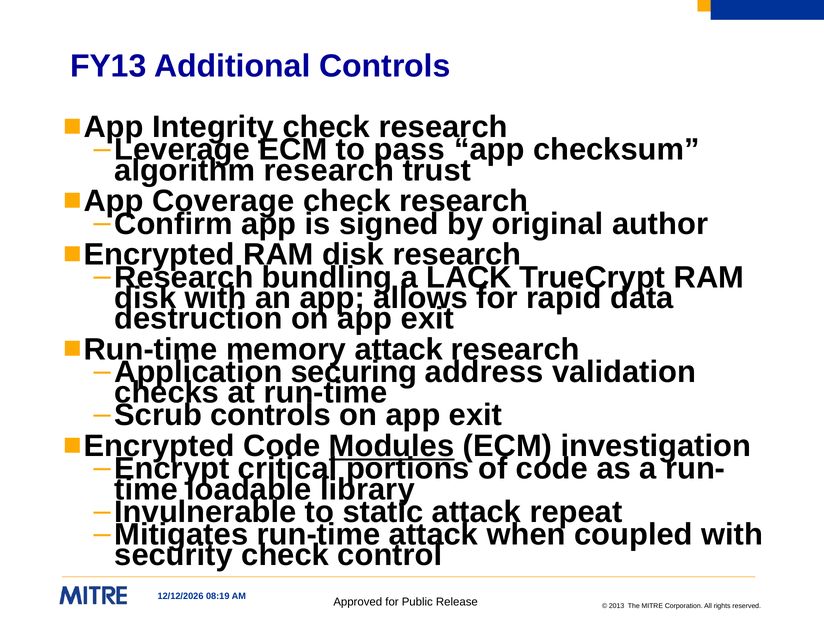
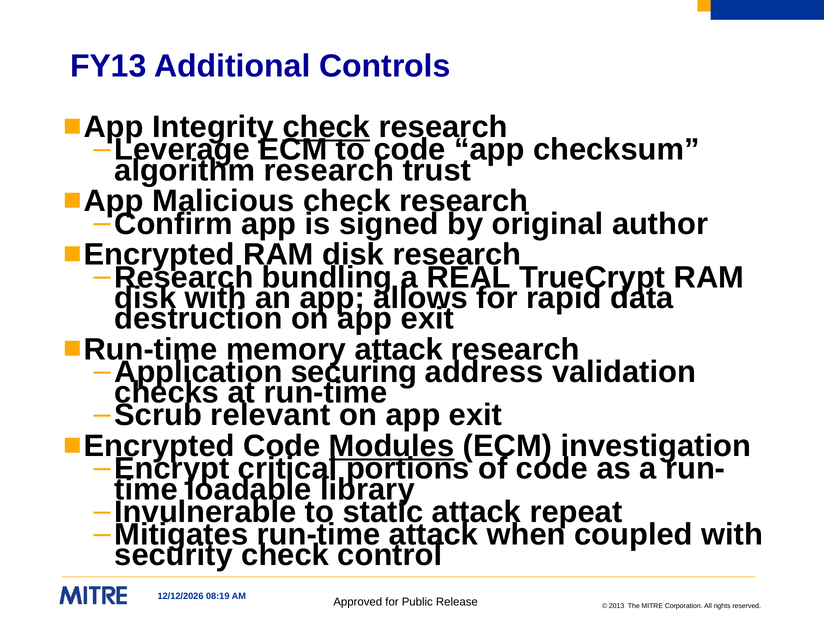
check underline: none -> present (326, 127)
to pass: pass -> code (410, 150)
Coverage: Coverage -> Malicious (223, 201)
LACK: LACK -> REAL (469, 277)
Scrub controls: controls -> relevant (270, 415)
